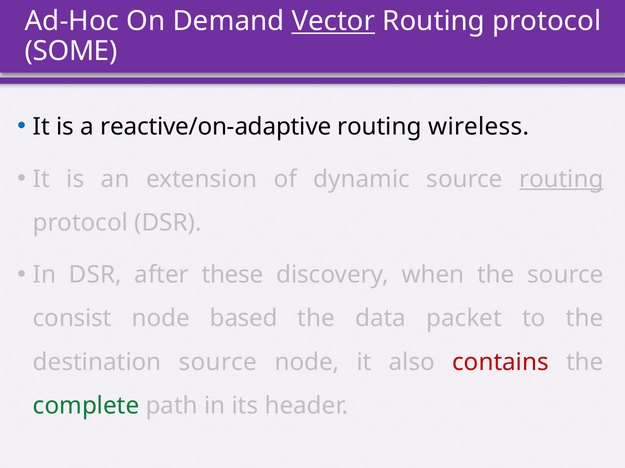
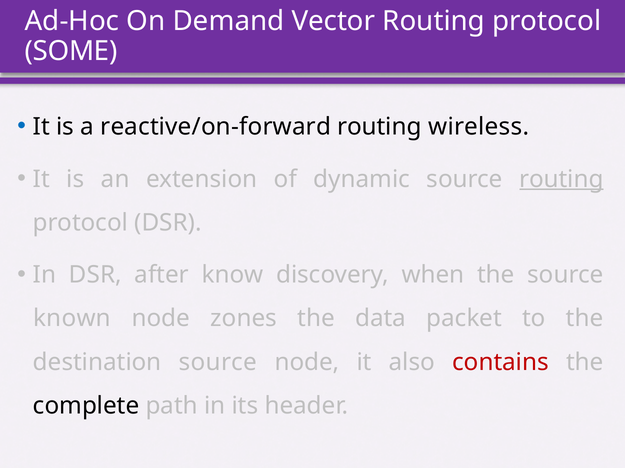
Vector underline: present -> none (333, 21)
reactive/on-adaptive: reactive/on-adaptive -> reactive/on-forward (216, 127)
these: these -> know (233, 275)
consist: consist -> known (72, 319)
based: based -> zones (244, 319)
complete colour: green -> black (86, 406)
